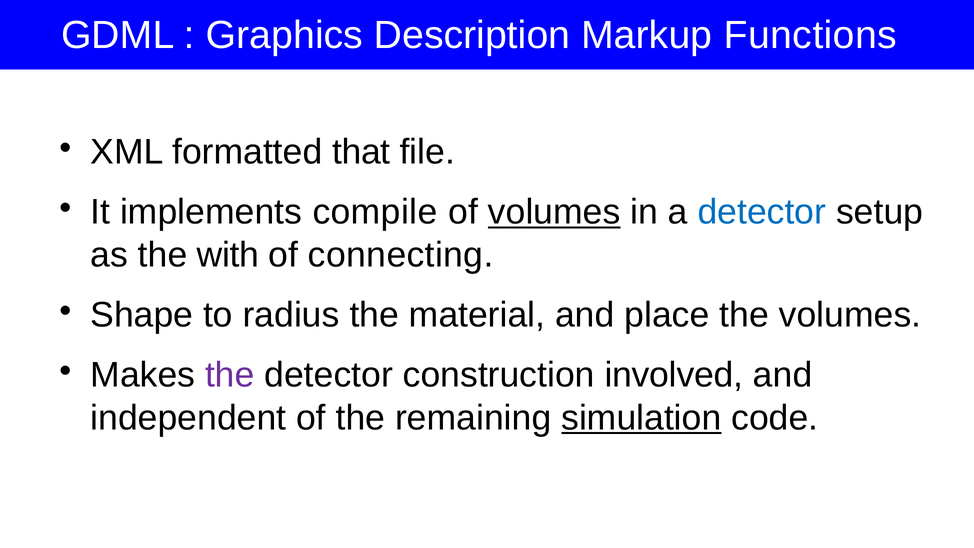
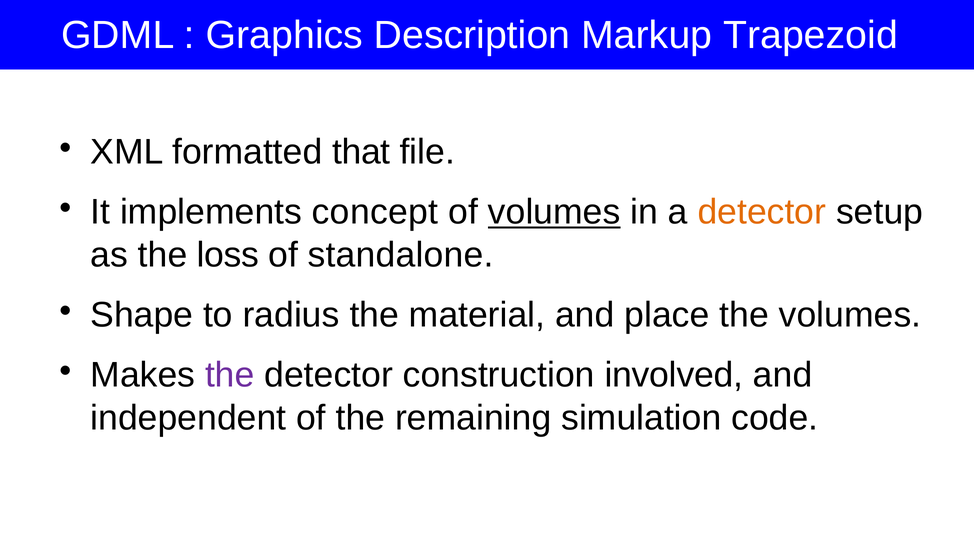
Functions: Functions -> Trapezoid (811, 35)
compile: compile -> concept (375, 212)
detector colour: blue -> orange (762, 212)
with: with -> loss (228, 255)
connecting: connecting -> standalone (401, 255)
simulation underline: present -> none (641, 418)
